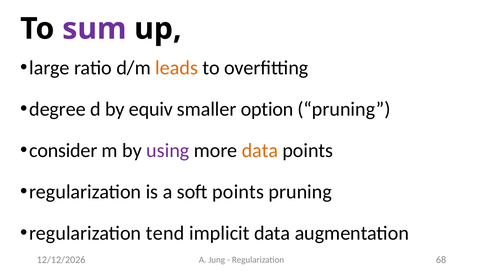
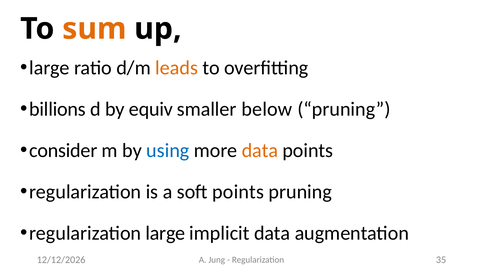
sum colour: purple -> orange (94, 29)
degree: degree -> billions (58, 109)
option: option -> below (267, 109)
using colour: purple -> blue (168, 150)
regularization tend: tend -> large (165, 233)
68: 68 -> 35 (441, 260)
